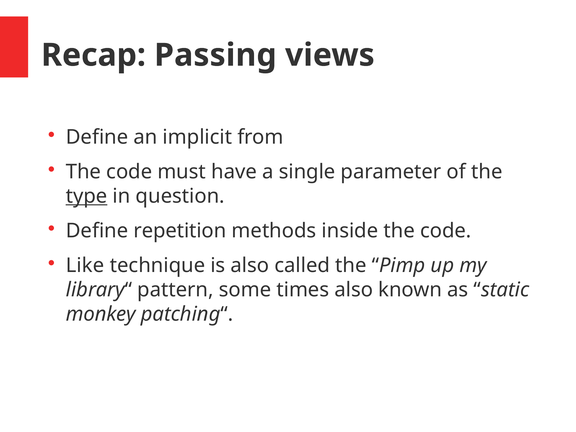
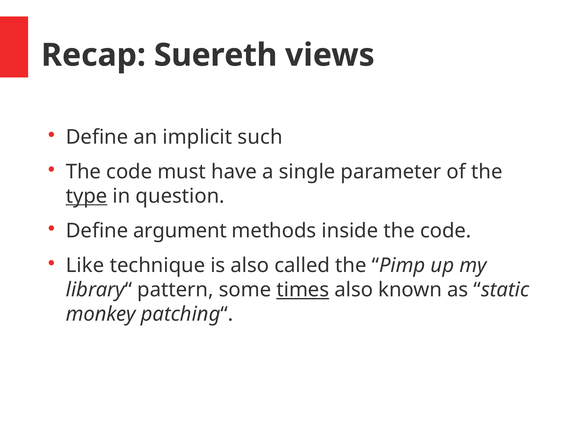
Passing: Passing -> Suereth (216, 55)
from: from -> such (260, 137)
repetition: repetition -> argument (180, 231)
times underline: none -> present (303, 290)
